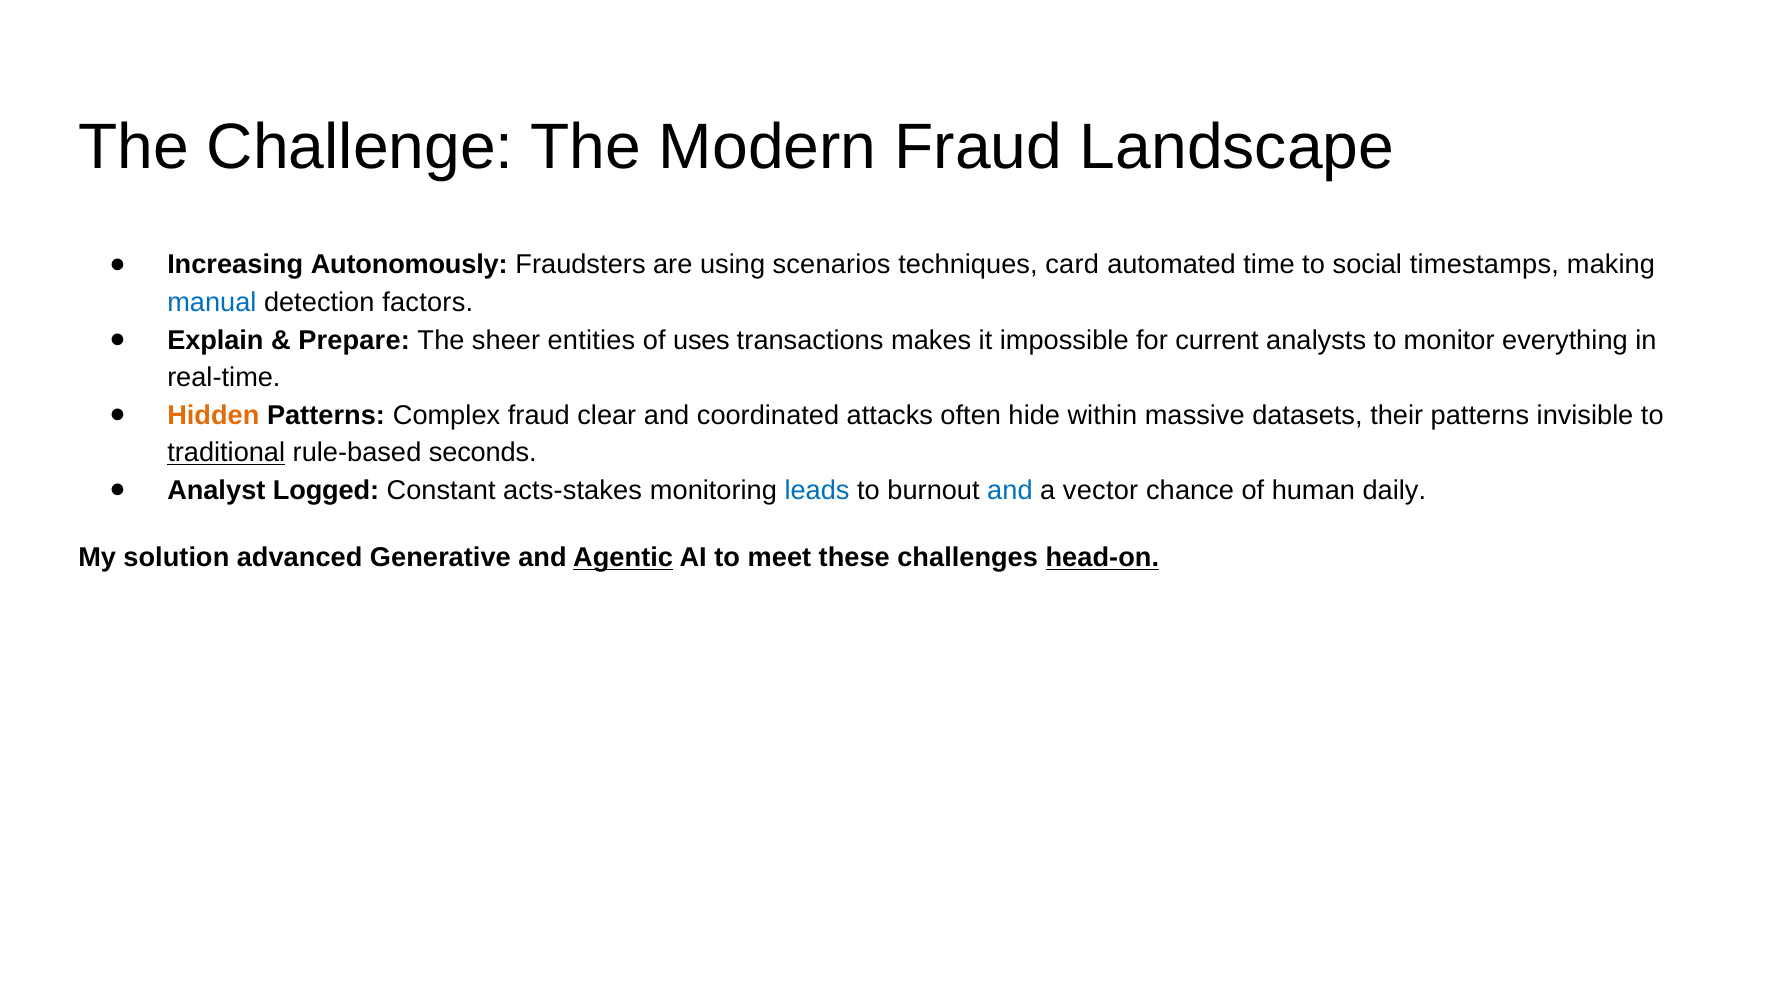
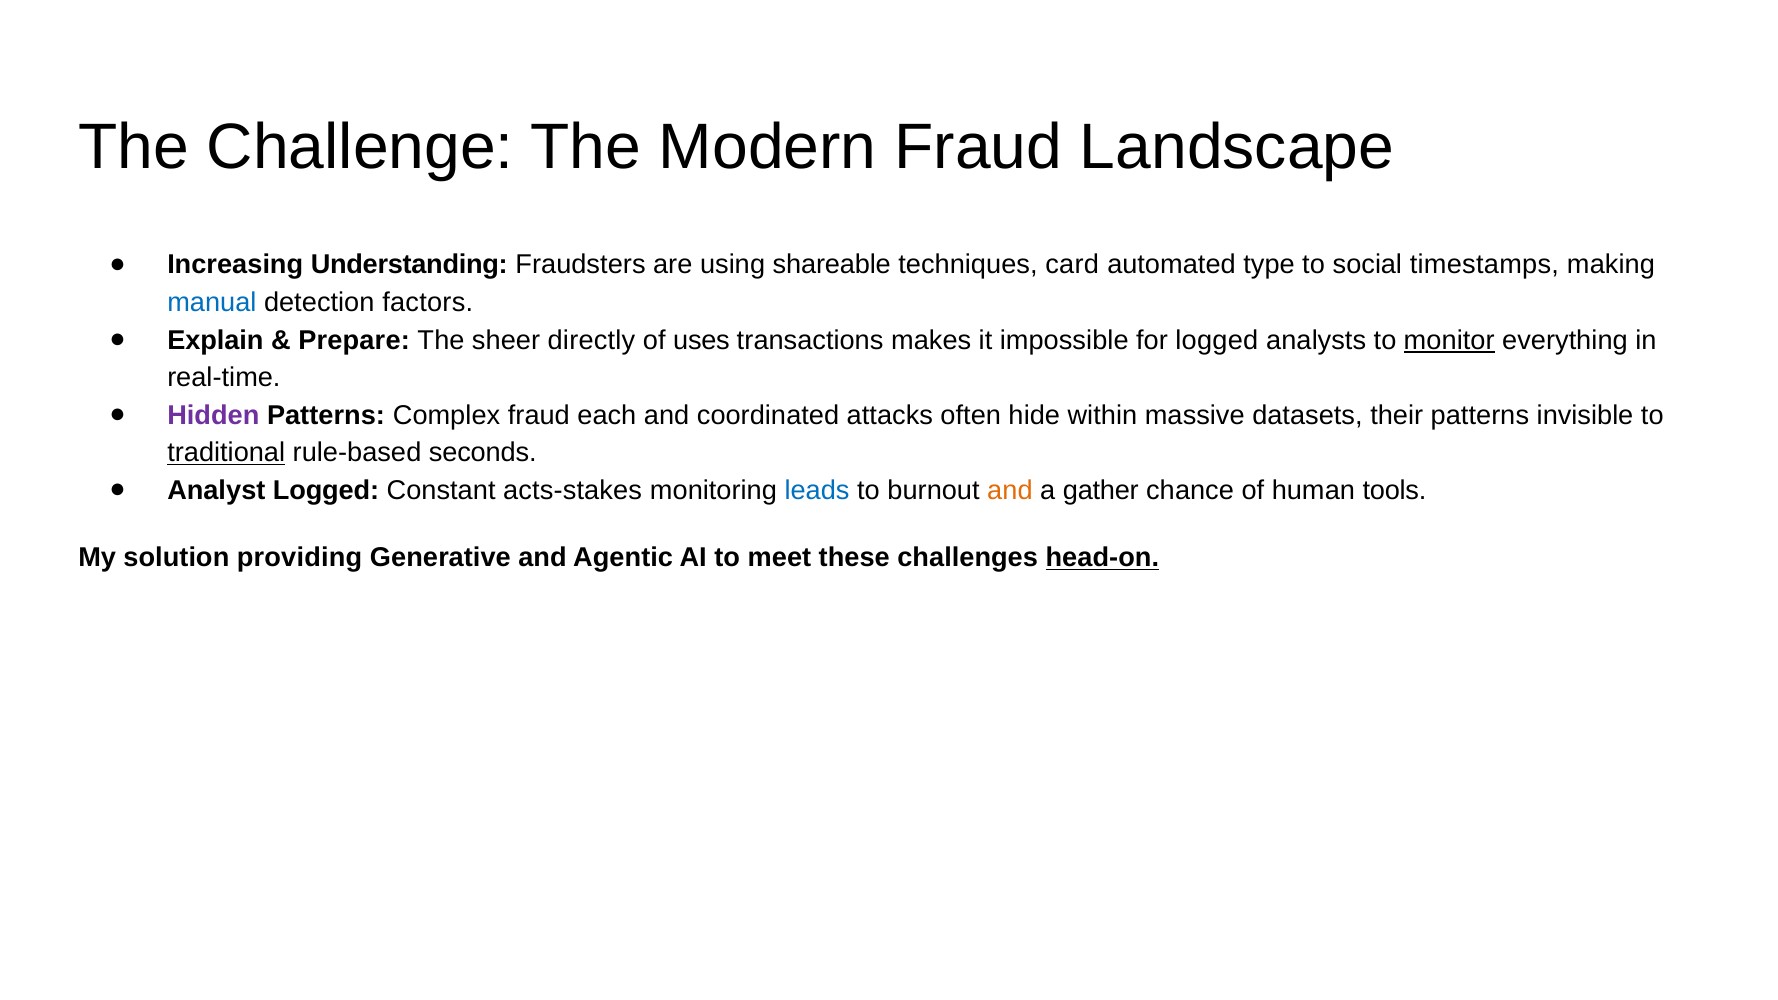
Autonomously: Autonomously -> Understanding (409, 265)
scenarios: scenarios -> shareable (832, 265)
time: time -> type (1269, 265)
entities: entities -> directly (591, 340)
for current: current -> logged (1217, 340)
monitor underline: none -> present (1449, 340)
Hidden colour: orange -> purple (213, 415)
clear: clear -> each (607, 415)
and colour: blue -> orange (1010, 491)
vector: vector -> gather (1101, 491)
daily: daily -> tools (1394, 491)
advanced: advanced -> providing (300, 558)
Agentic underline: present -> none (623, 558)
